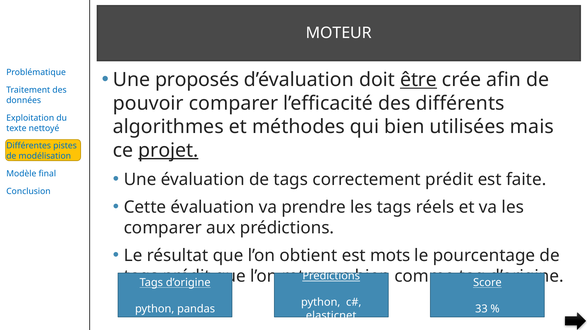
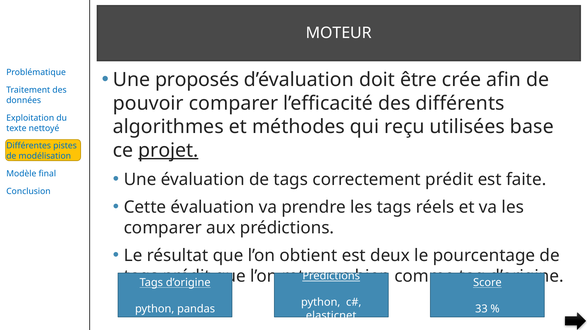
être underline: present -> none (419, 80)
qui bien: bien -> reçu (404, 127)
mais: mais -> base (532, 127)
mots: mots -> deux (390, 256)
